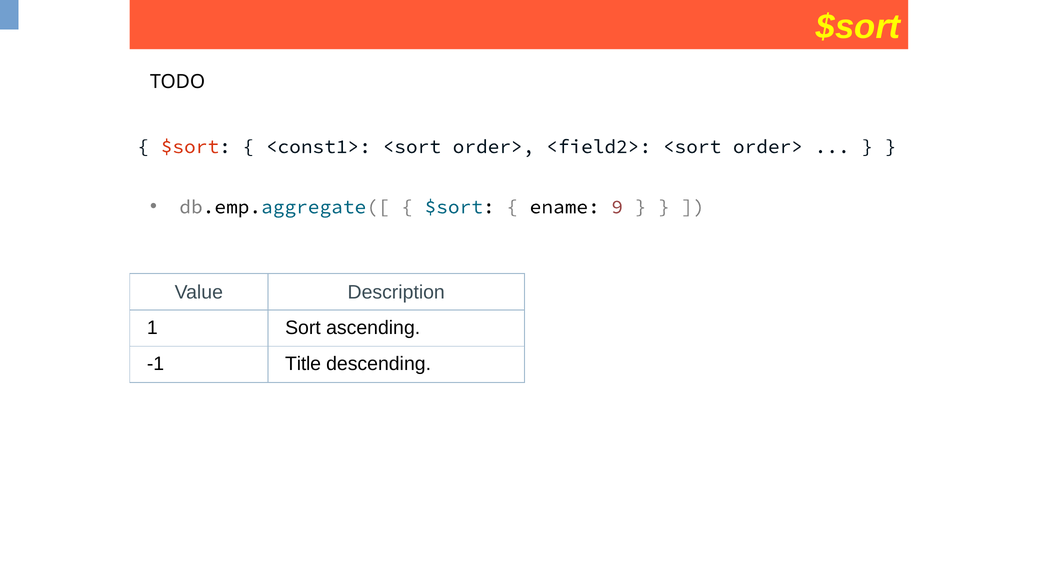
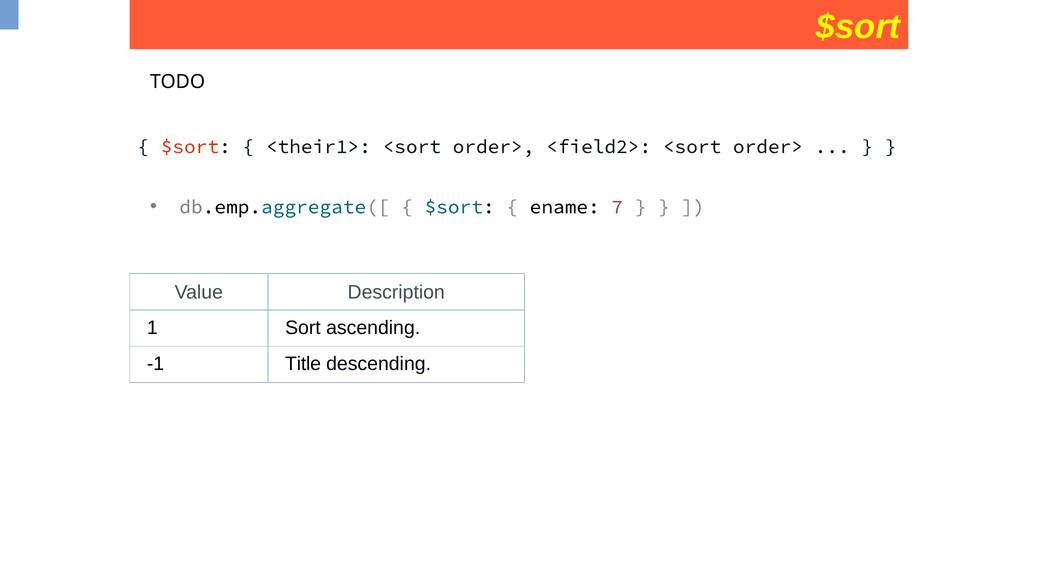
<const1>: <const1> -> <their1> (318, 147)
9: 9 -> 7 (617, 207)
